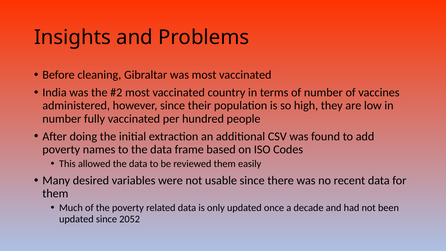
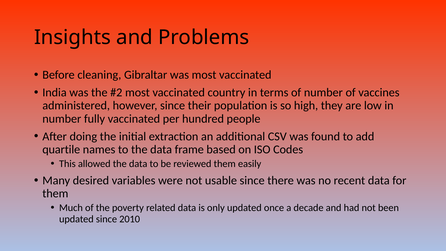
poverty: poverty -> quartile (61, 149)
2052: 2052 -> 2010 (130, 219)
